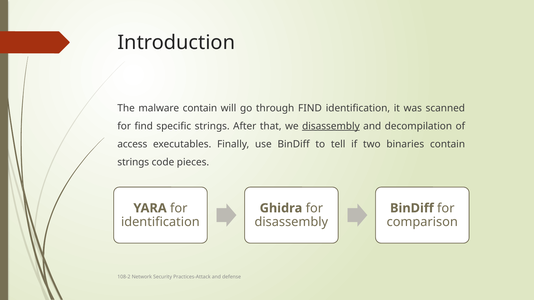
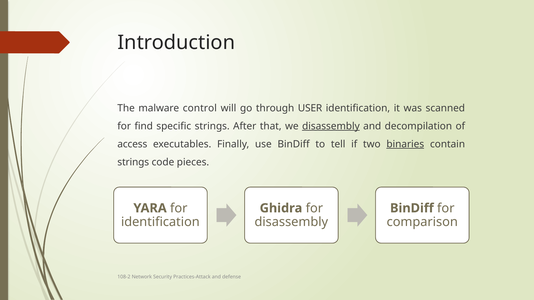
malware contain: contain -> control (200, 108)
through FIND: FIND -> USER (310, 108)
binaries underline: none -> present (405, 144)
